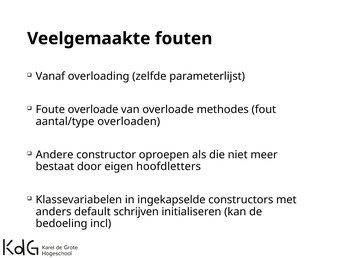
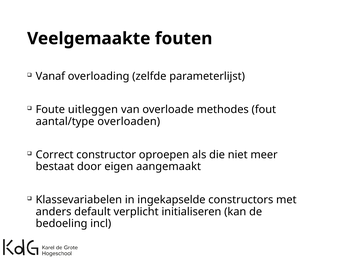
Foute overloade: overloade -> uitleggen (93, 110)
Andere: Andere -> Correct (55, 155)
hoofdletters: hoofdletters -> aangemaakt (169, 167)
schrijven: schrijven -> verplicht (136, 212)
